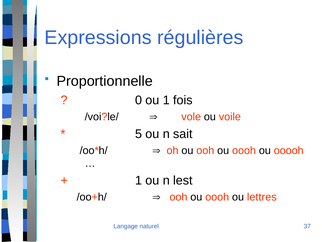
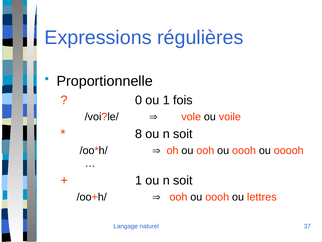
5: 5 -> 8 (139, 134)
sait: sait -> soit (183, 134)
1 ou n lest: lest -> soit (183, 180)
